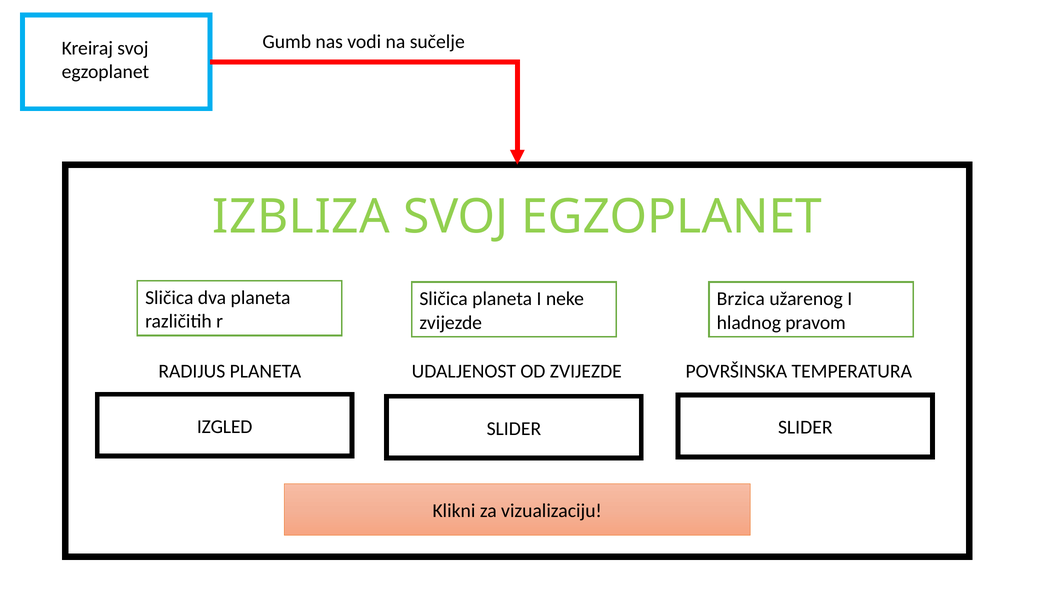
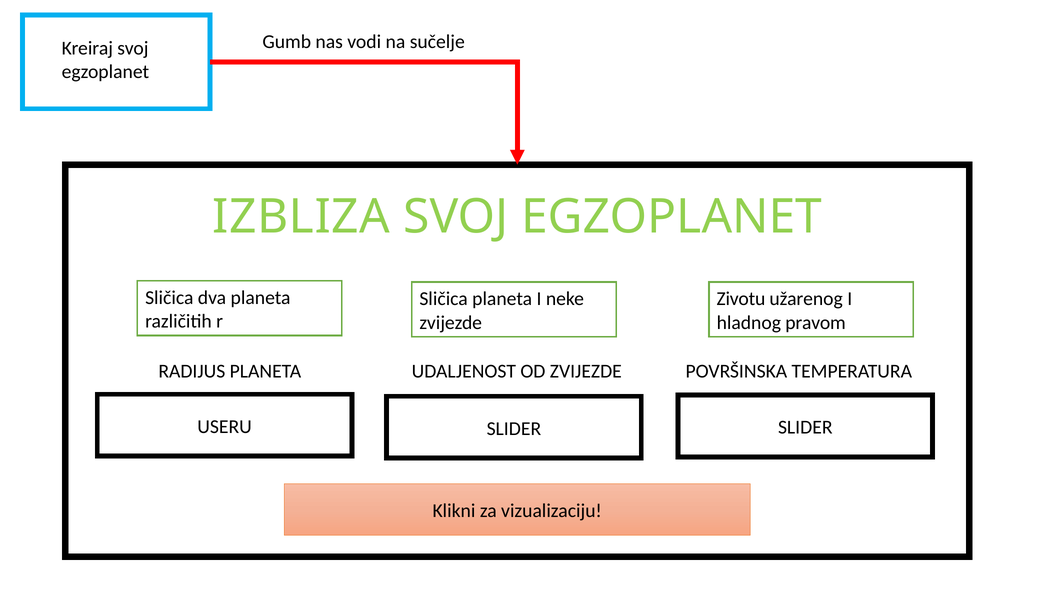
Brzica: Brzica -> Zivotu (741, 299)
IZGLED: IZGLED -> USERU (225, 427)
